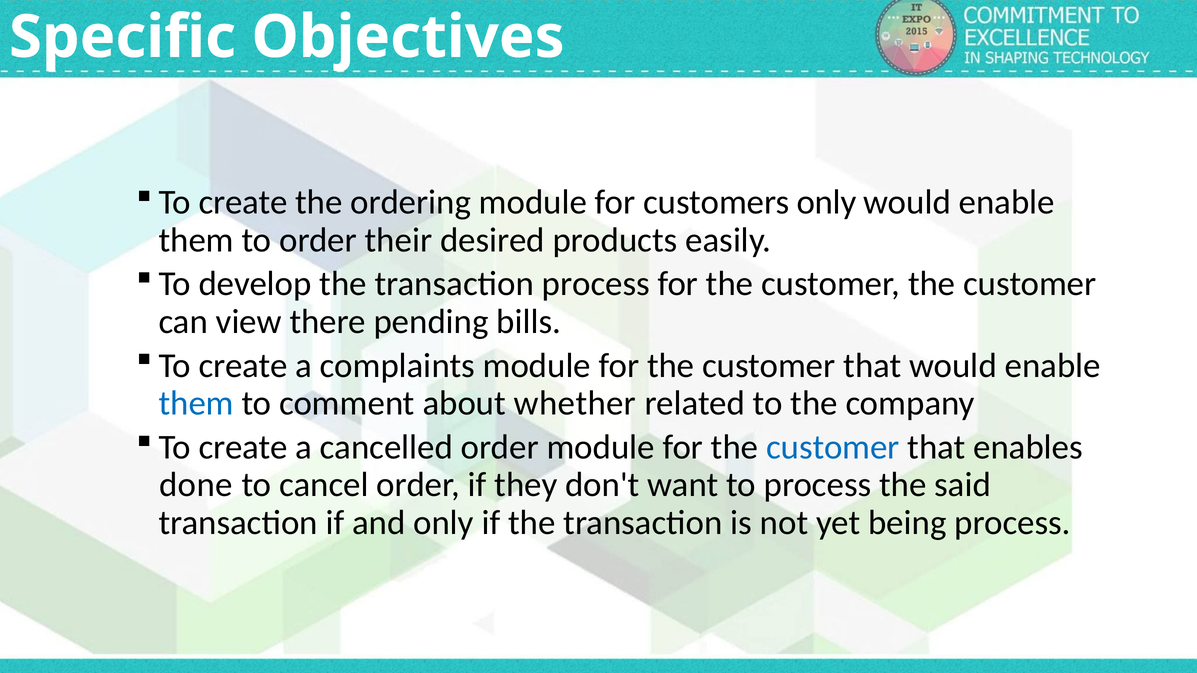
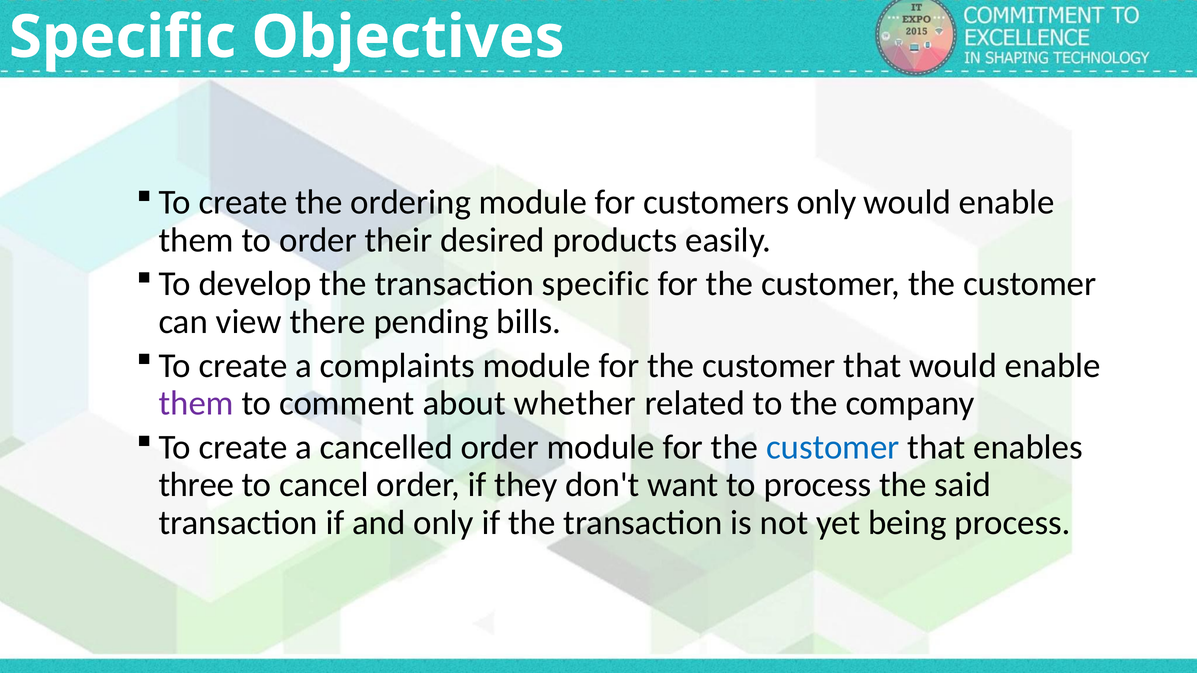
transaction process: process -> specific (596, 284)
them colour: blue -> purple (196, 403)
done: done -> three (196, 485)
